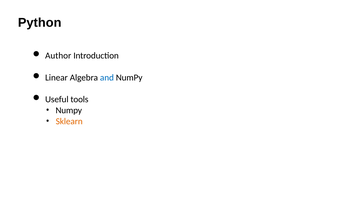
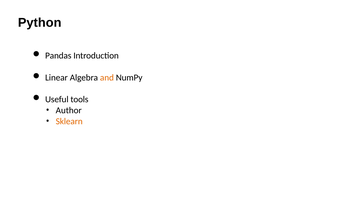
Author: Author -> Pandas (58, 55)
and colour: blue -> orange (107, 77)
Numpy: Numpy -> Author (69, 110)
